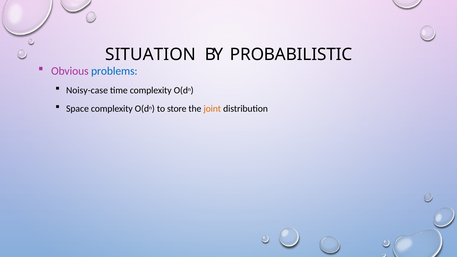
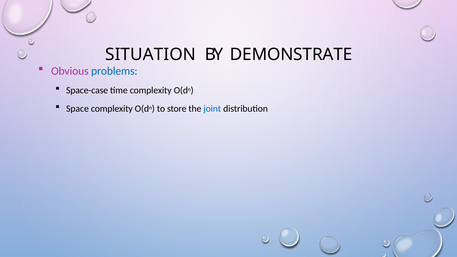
PROBABILISTIC: PROBABILISTIC -> DEMONSTRATE (291, 55)
Noisy-case: Noisy-case -> Space-case (87, 90)
joint colour: orange -> blue (212, 109)
